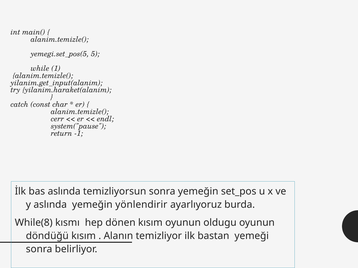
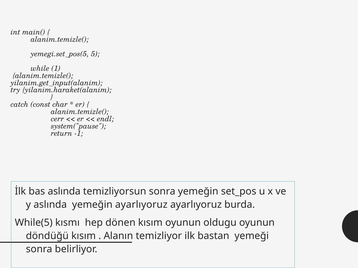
yemeğin yönlendirir: yönlendirir -> ayarlıyoruz (141, 205)
While(8: While(8 -> While(5 (34, 223)
